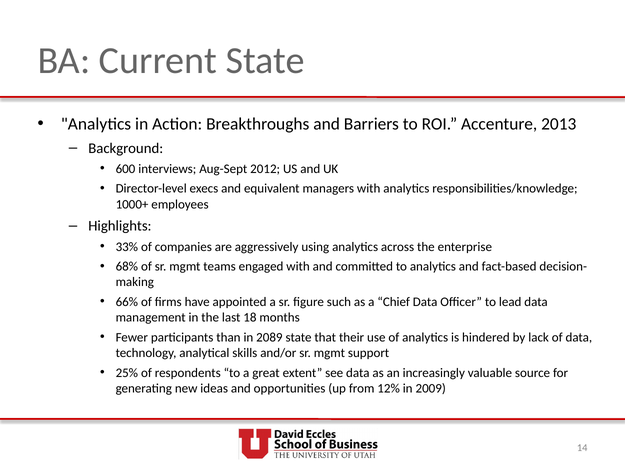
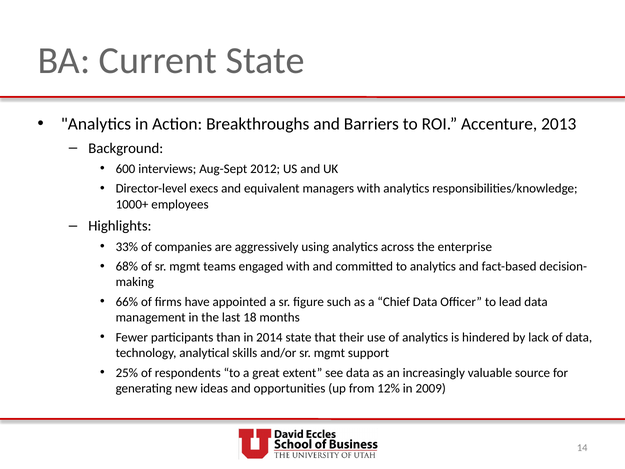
2089: 2089 -> 2014 (269, 337)
